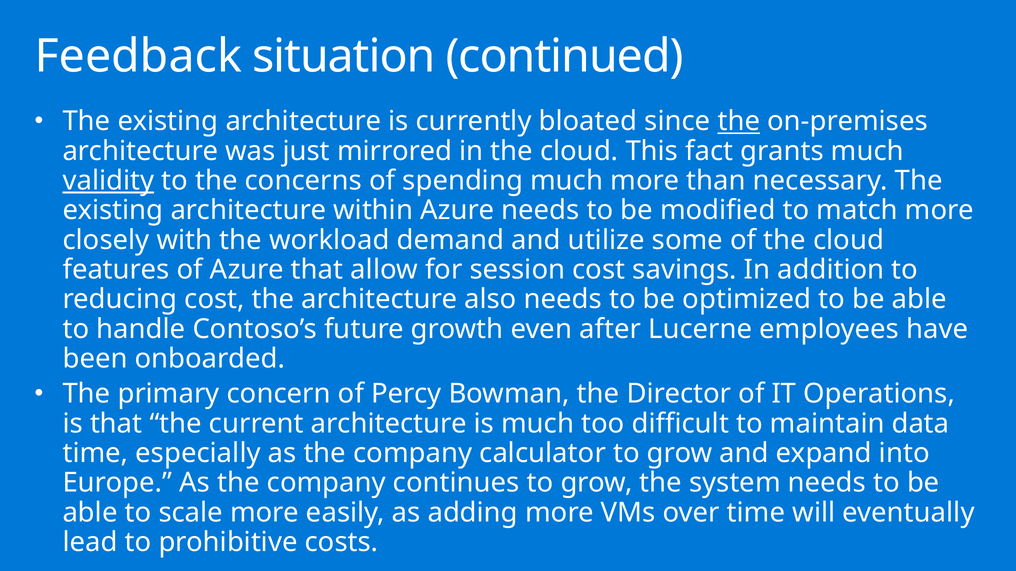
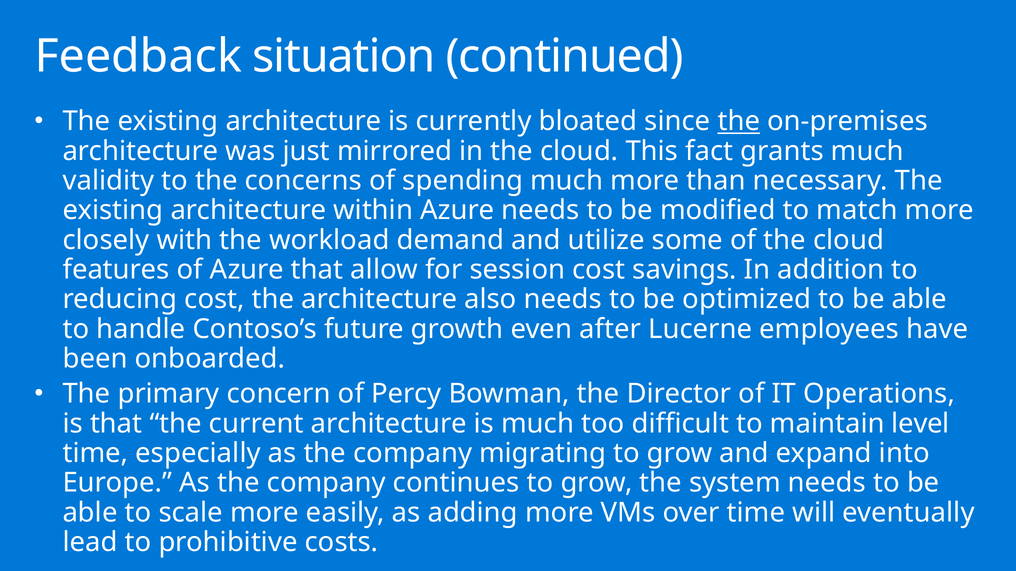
validity underline: present -> none (108, 181)
data: data -> level (921, 424)
calculator: calculator -> migrating (543, 454)
